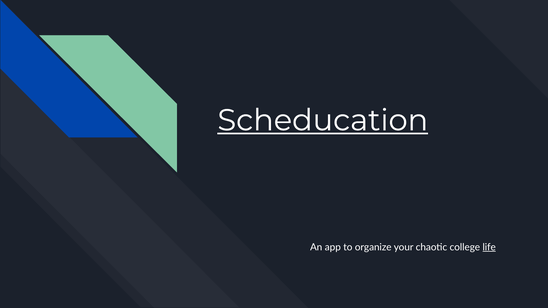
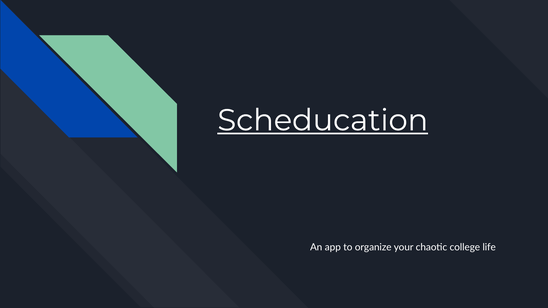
life underline: present -> none (489, 247)
